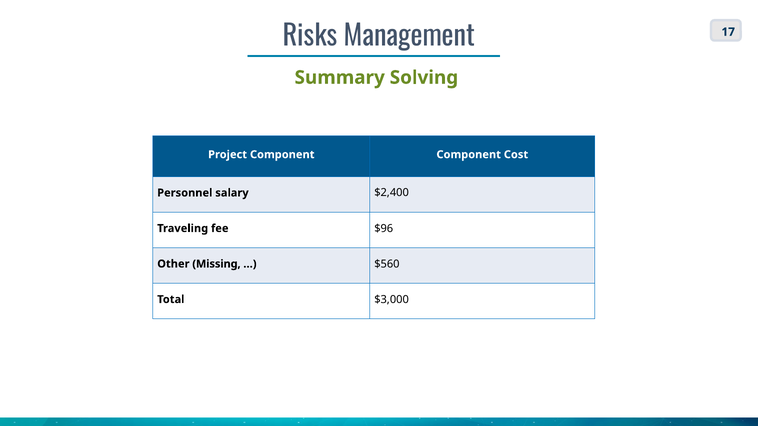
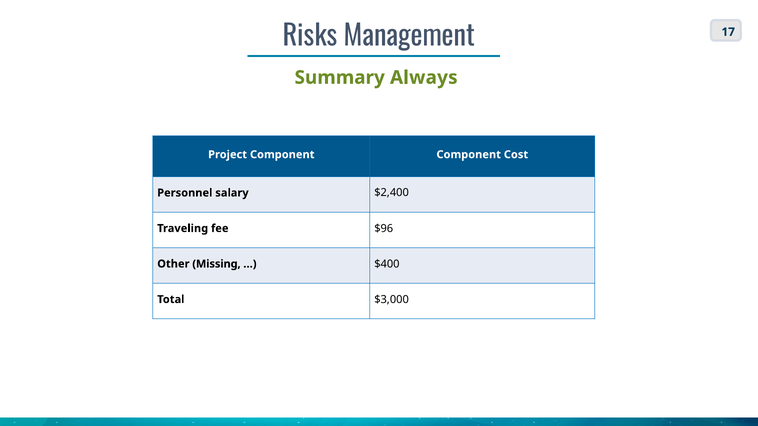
Solving: Solving -> Always (424, 78)
$560: $560 -> $400 (387, 264)
